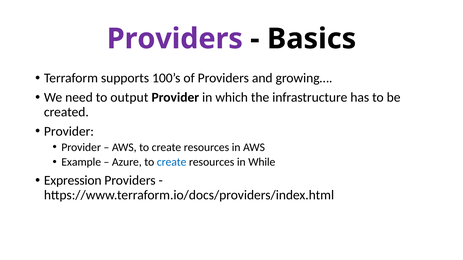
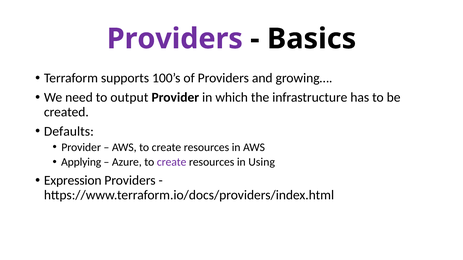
Provider: Provider -> Defaults (69, 132)
Example: Example -> Applying (81, 162)
create colour: blue -> purple (172, 162)
While: While -> Using (262, 162)
